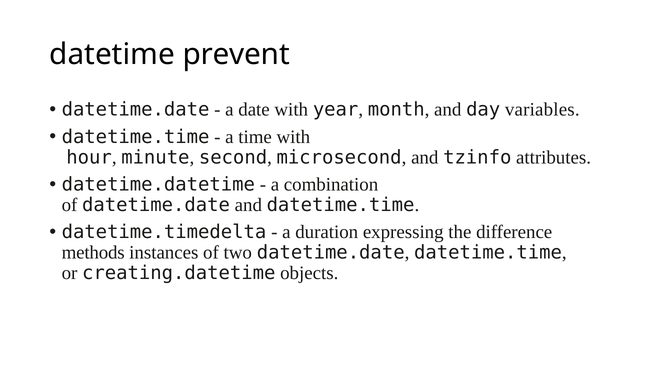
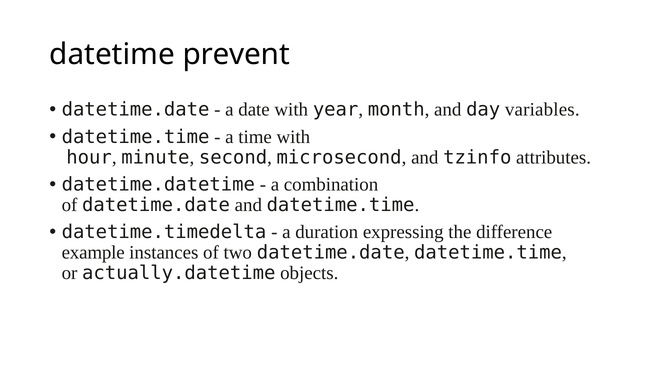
methods: methods -> example (93, 253)
creating.datetime: creating.datetime -> actually.datetime (179, 273)
